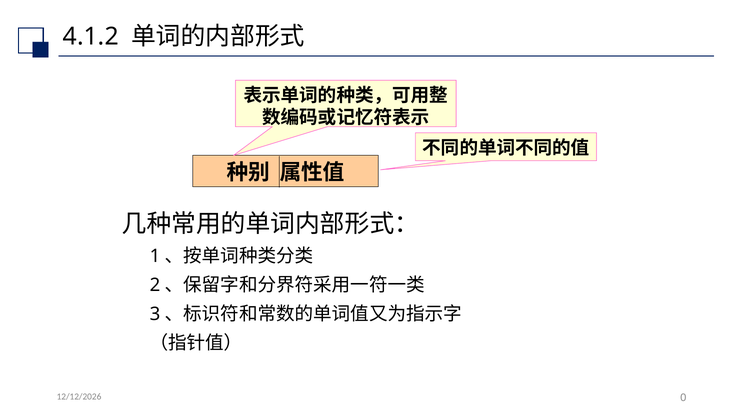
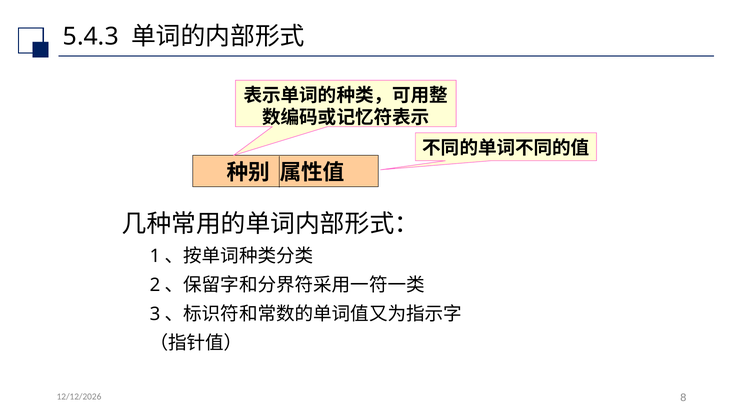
4.1.2: 4.1.2 -> 5.4.3 (91, 36)
0: 0 -> 8 (683, 397)
